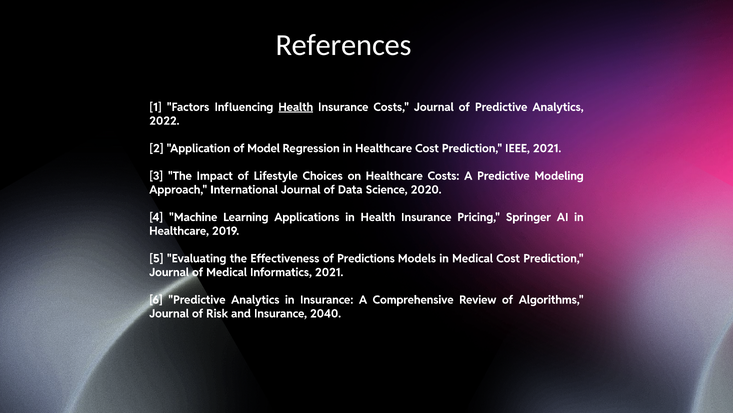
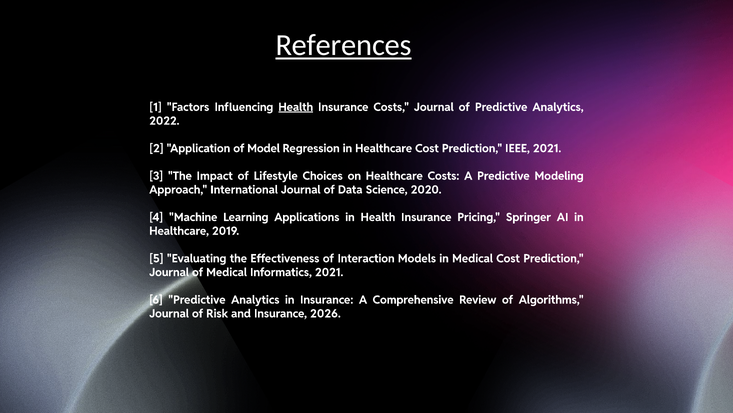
References underline: none -> present (344, 45)
Predictions: Predictions -> Interaction (366, 258)
2040: 2040 -> 2026 (325, 313)
